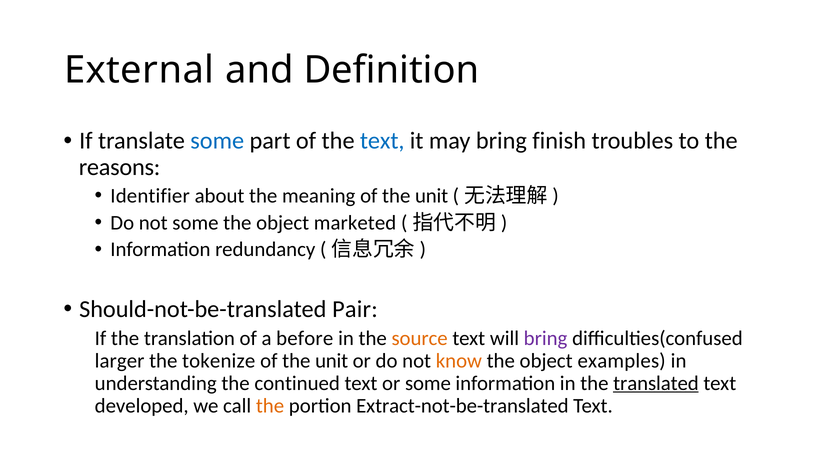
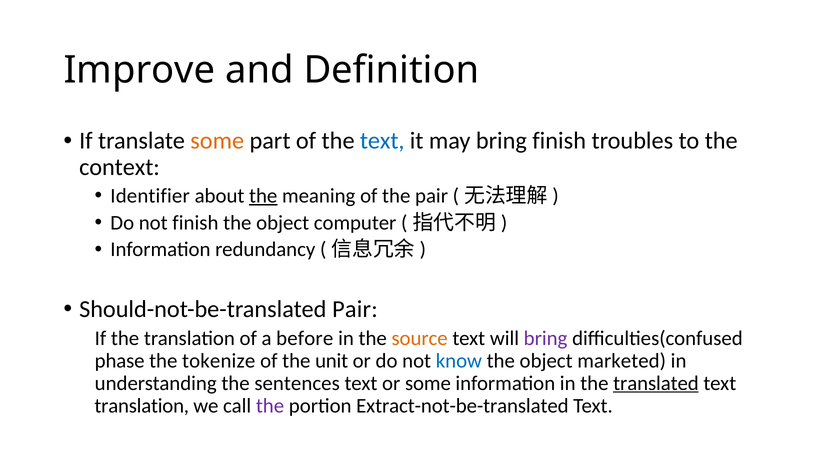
External: External -> Improve (139, 70)
some colour: blue -> orange (217, 141)
reasons: reasons -> context (119, 167)
the underline: none -> present (263, 196)
meaning of the unit: unit -> pair (432, 196)
not some: some -> finish (195, 223)
marketed: marketed -> computer (355, 223)
larger: larger -> phase (120, 360)
know colour: orange -> blue (459, 360)
examples: examples -> marketed (622, 360)
continued: continued -> sentences (297, 383)
developed: developed -> translation (142, 405)
the colour: orange -> purple (270, 405)
